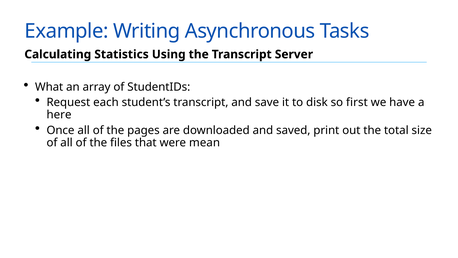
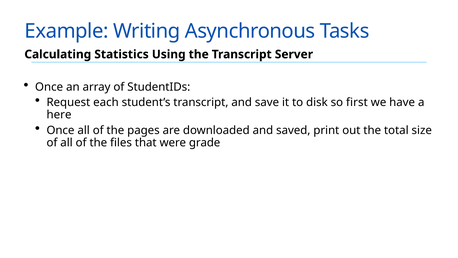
What: What -> Once (49, 87)
mean: mean -> grade (205, 143)
